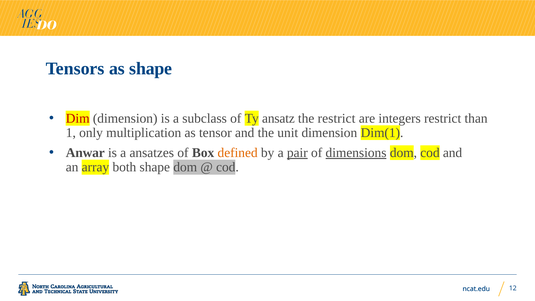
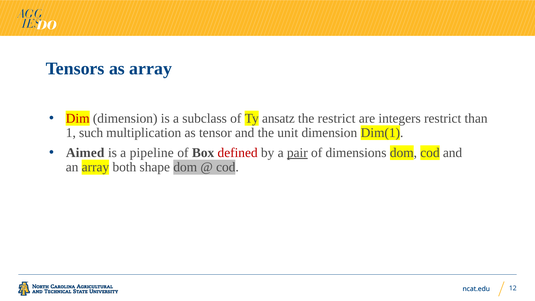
as shape: shape -> array (151, 69)
only: only -> such (91, 133)
Anwar: Anwar -> Aimed (85, 153)
ansatzes: ansatzes -> pipeline (152, 153)
defined colour: orange -> red (238, 153)
dimensions underline: present -> none (356, 153)
